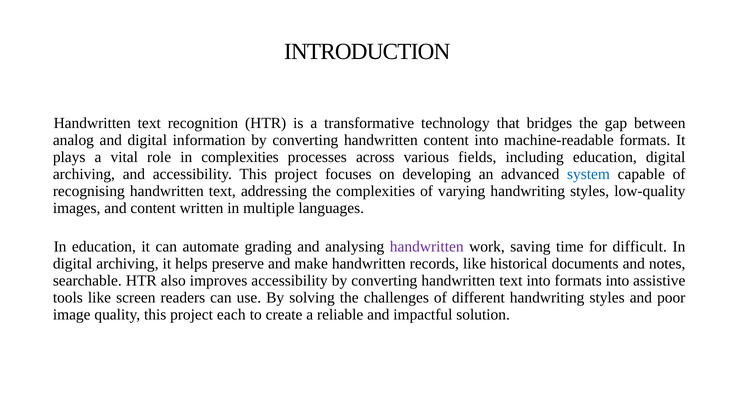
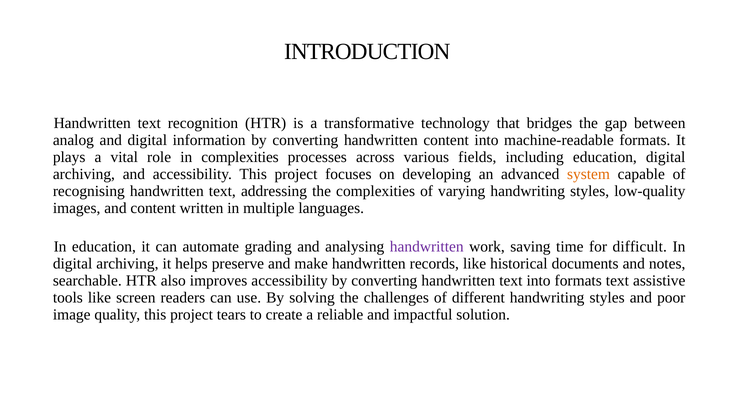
system colour: blue -> orange (588, 174)
formats into: into -> text (617, 281)
each: each -> tears (231, 315)
